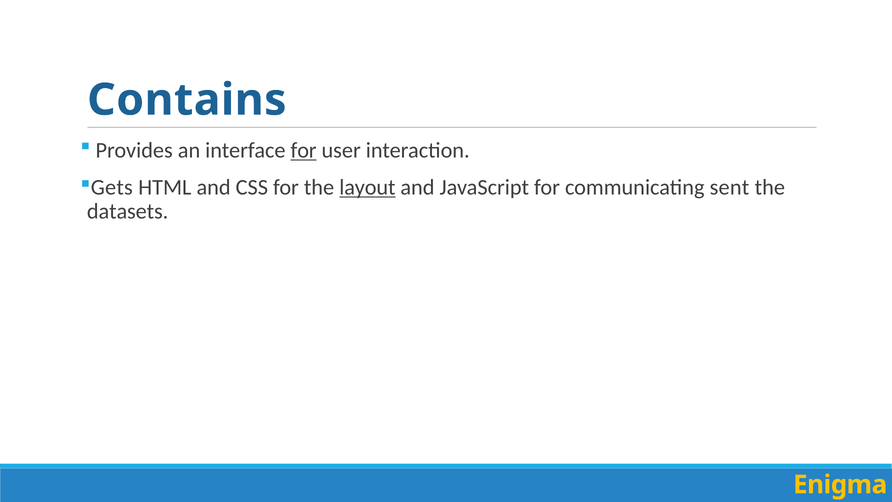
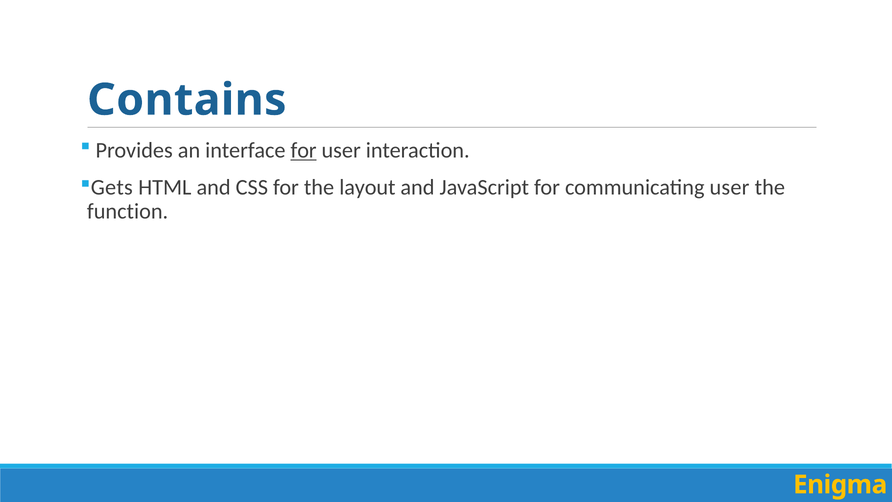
layout underline: present -> none (367, 187)
communicating sent: sent -> user (729, 187)
datasets: datasets -> function (128, 211)
